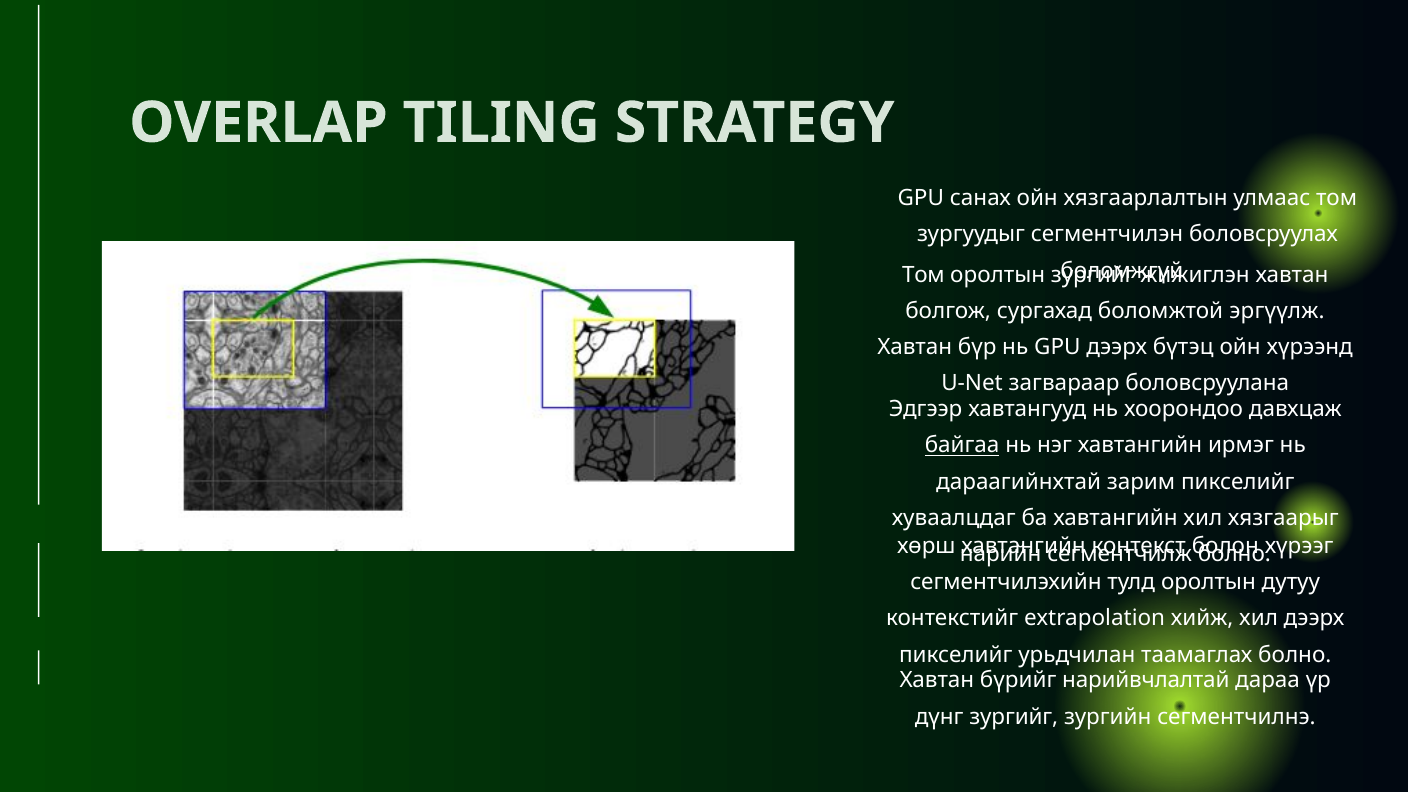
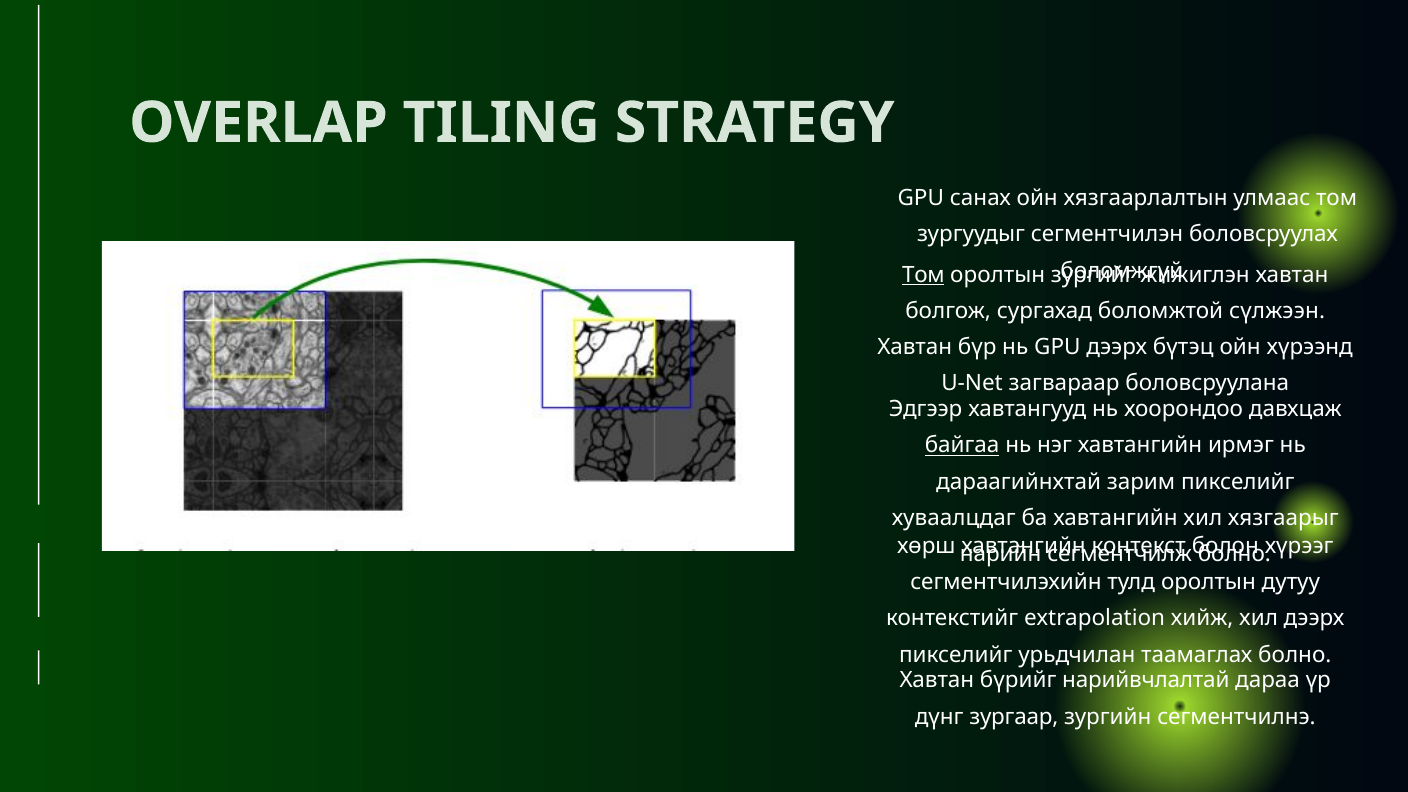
Том underline: none -> present (923, 275)
эргүүлж: эргүүлж -> сүлжээн (1277, 311)
дүнг зургийг: зургийг -> зургаар (1014, 717)
